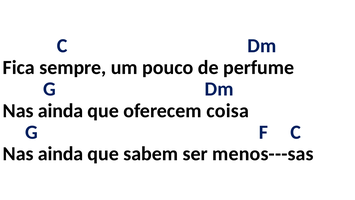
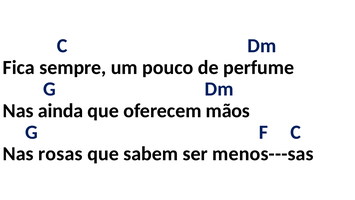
coisa: coisa -> mãos (228, 110)
ainda: ainda -> rosas (60, 154)
